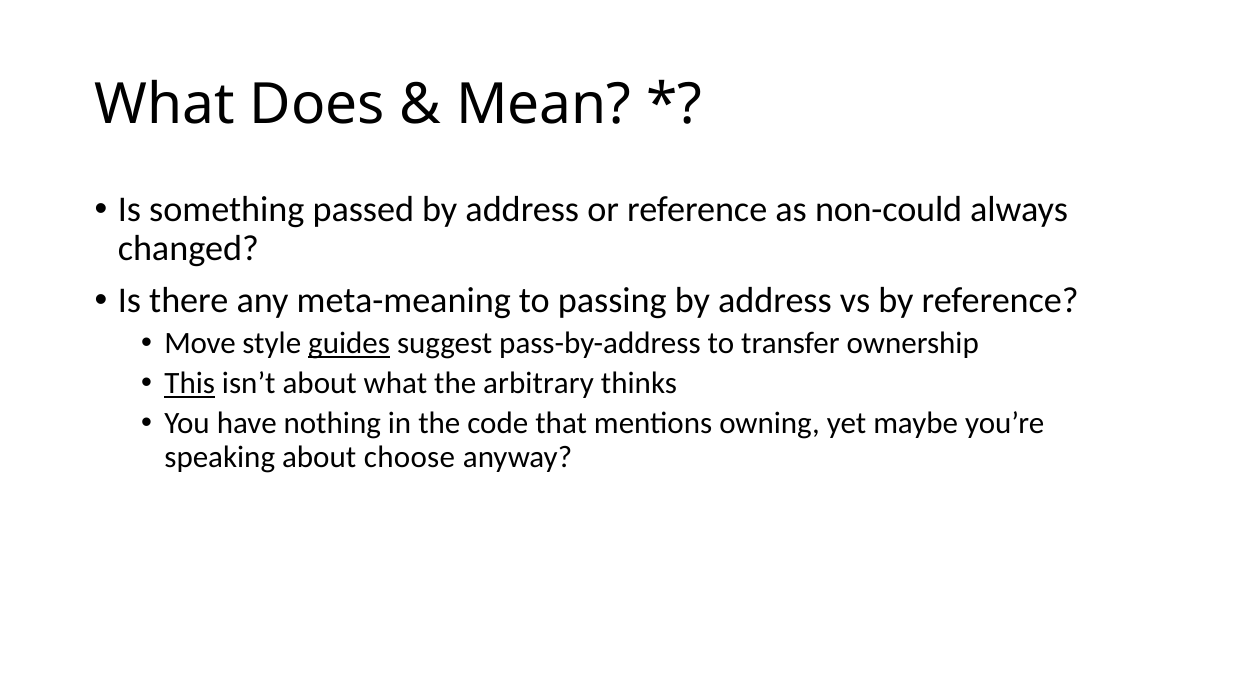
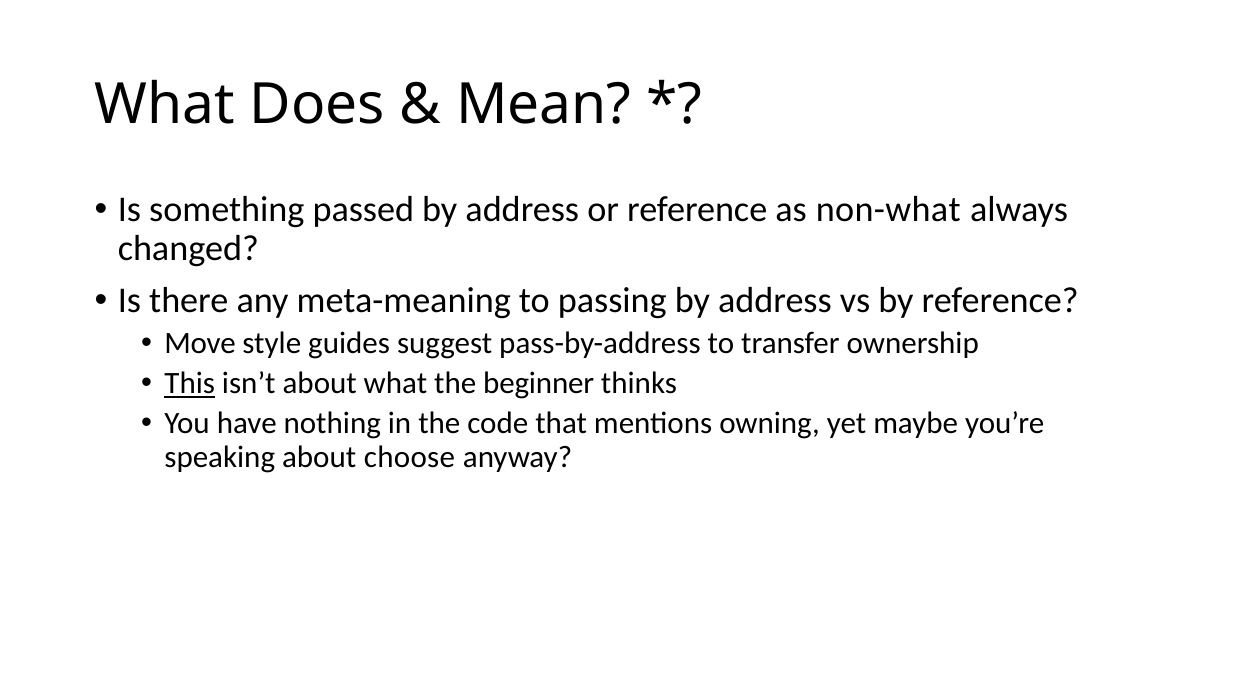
non-could: non-could -> non-what (888, 210)
guides underline: present -> none (349, 344)
arbitrary: arbitrary -> beginner (539, 384)
